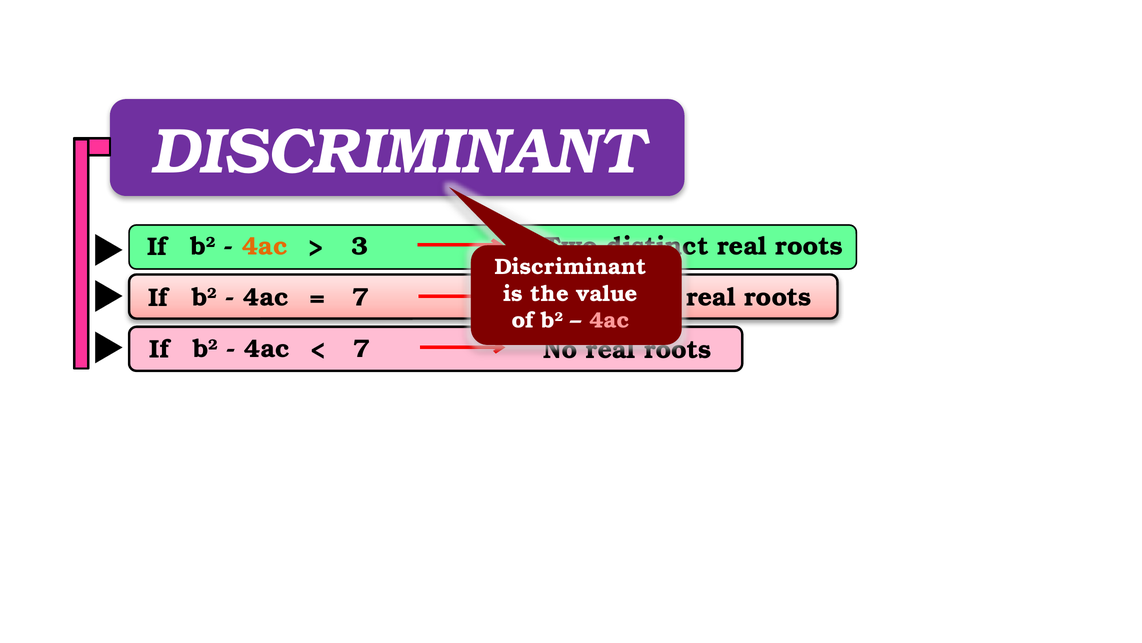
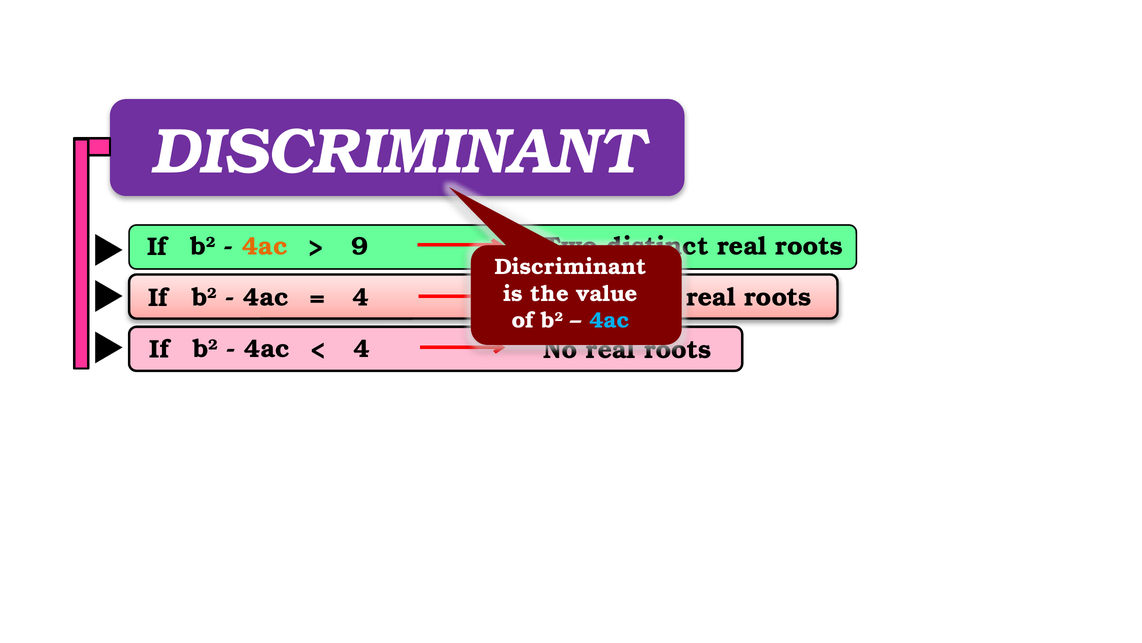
3: 3 -> 9 (360, 246)
7: 7 -> 4 (361, 297)
4ac colour: pink -> light blue (609, 320)
7: 7 -> 4 (362, 349)
